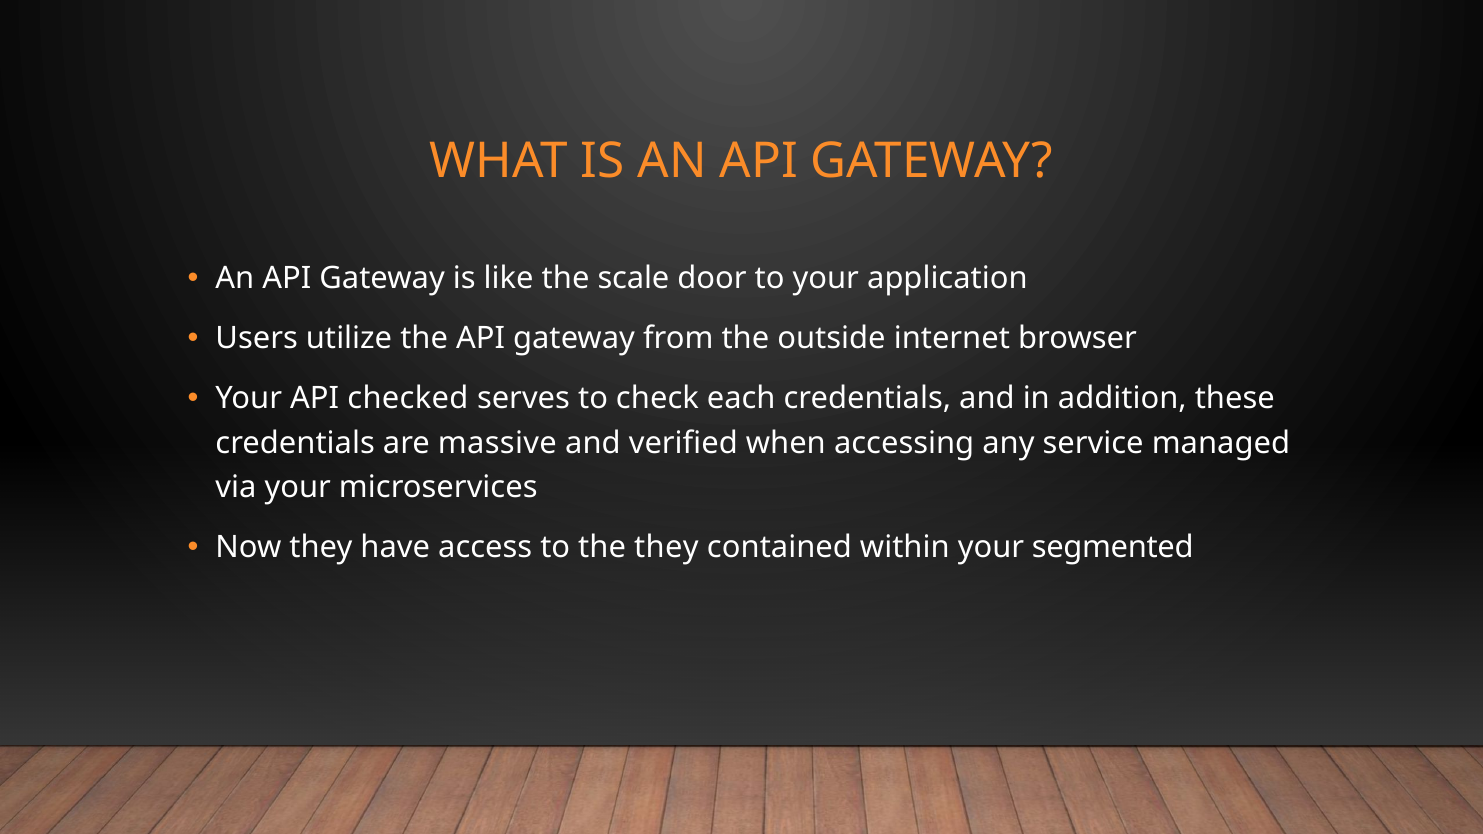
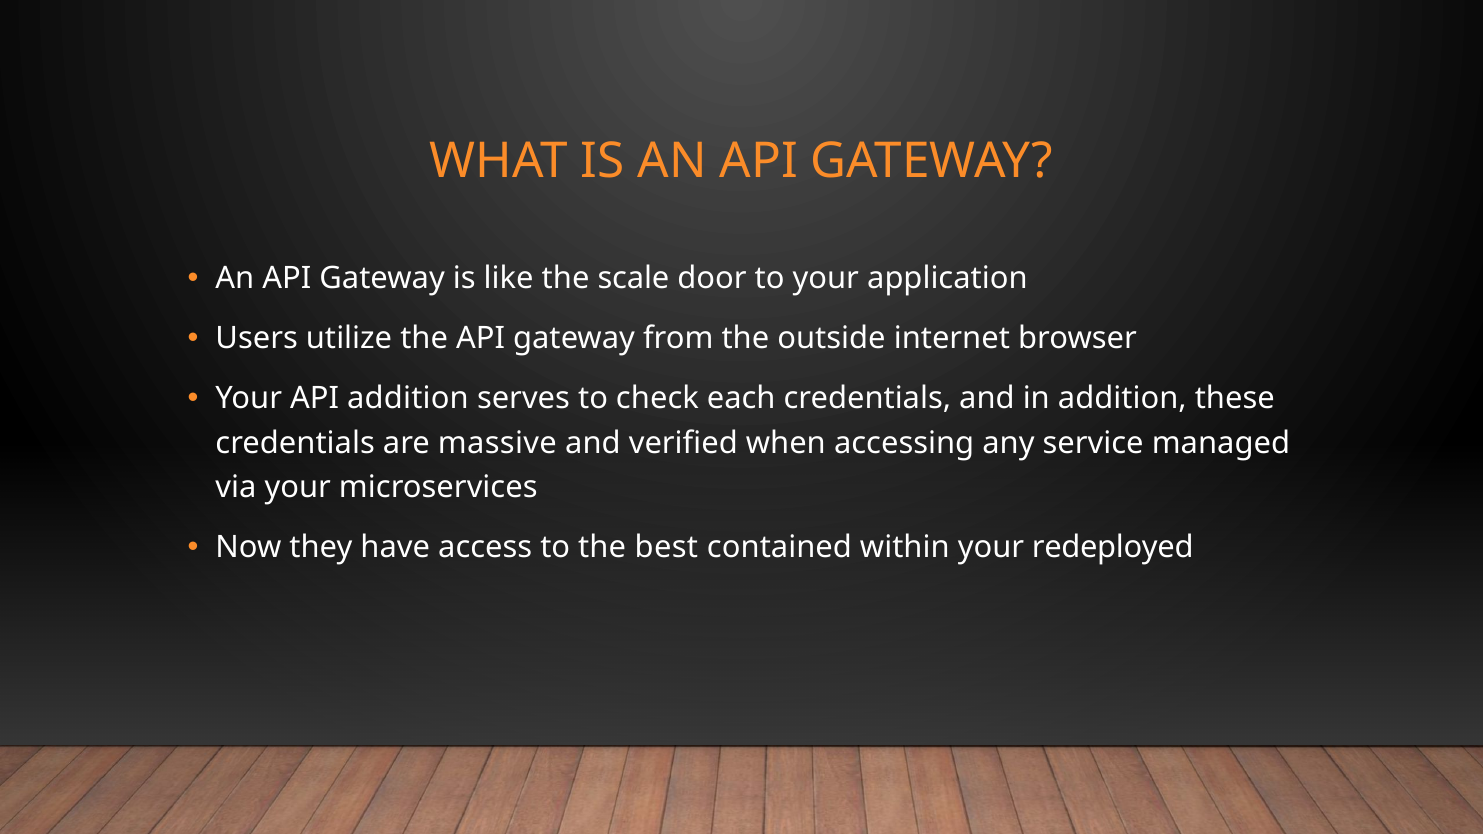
API checked: checked -> addition (408, 399)
the they: they -> best (666, 548)
segmented: segmented -> redeployed (1113, 548)
